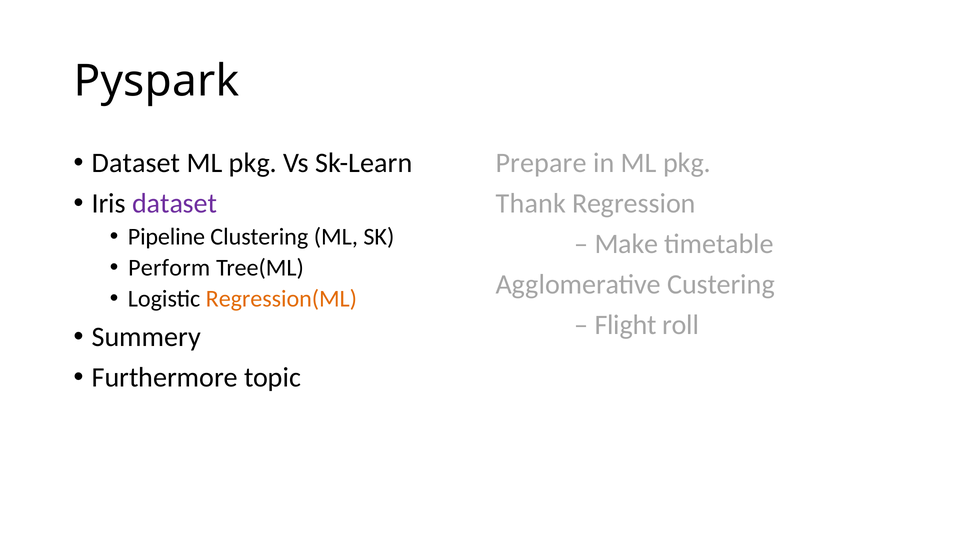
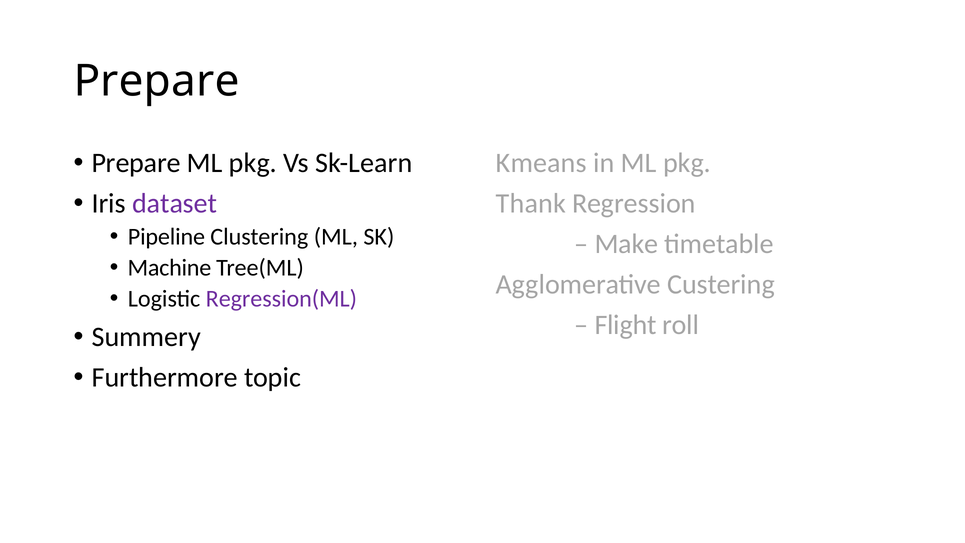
Pyspark: Pyspark -> Prepare (157, 81)
Dataset: Dataset -> Prepare (136, 163)
Prepare: Prepare -> Kmeans (541, 163)
Perform: Perform -> Machine (169, 268)
Regression(ML colour: orange -> purple (281, 299)
